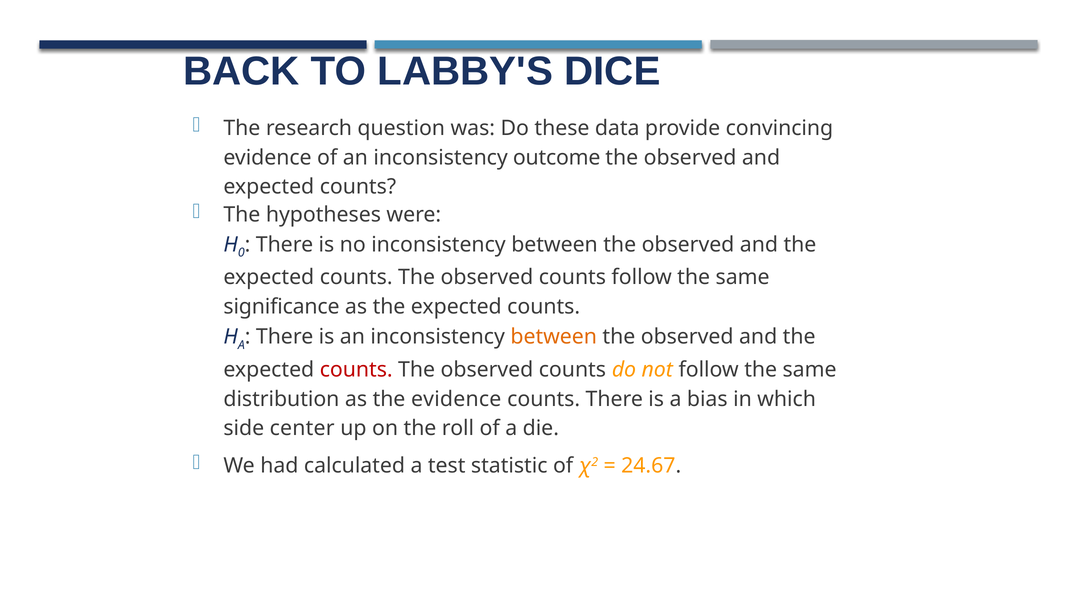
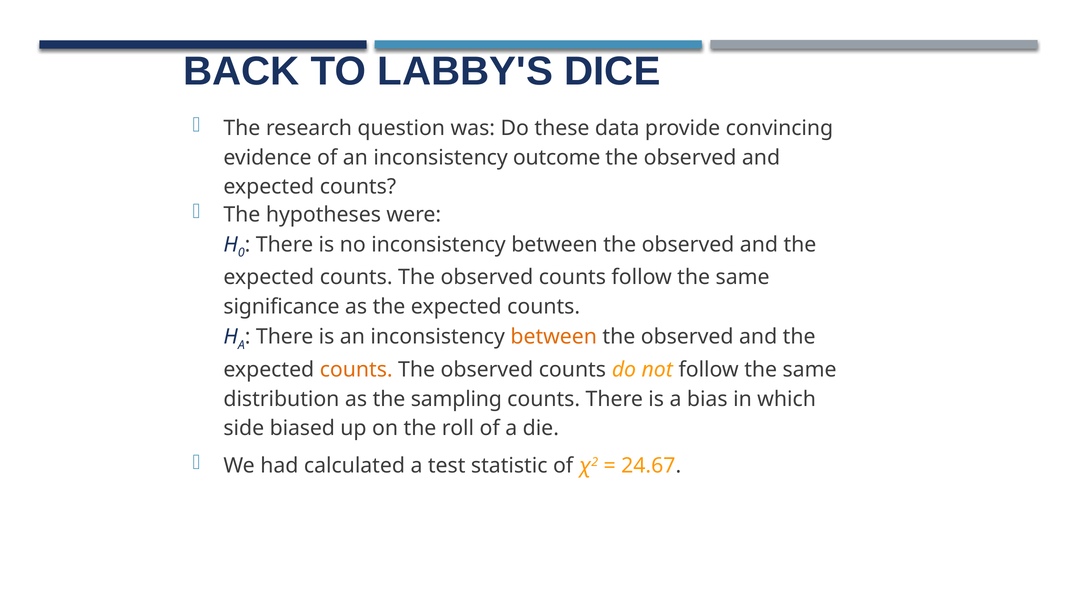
counts colour: red -> orange (356, 370)
the evidence: evidence -> sampling (456, 399)
center: center -> biased (302, 428)
